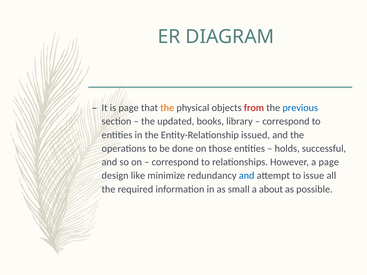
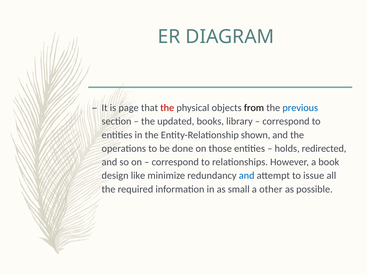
the colour: orange -> red (167, 108)
from colour: red -> black (254, 108)
issued: issued -> shown (256, 135)
successful: successful -> redirected (324, 149)
a page: page -> book (329, 162)
about: about -> other (271, 189)
